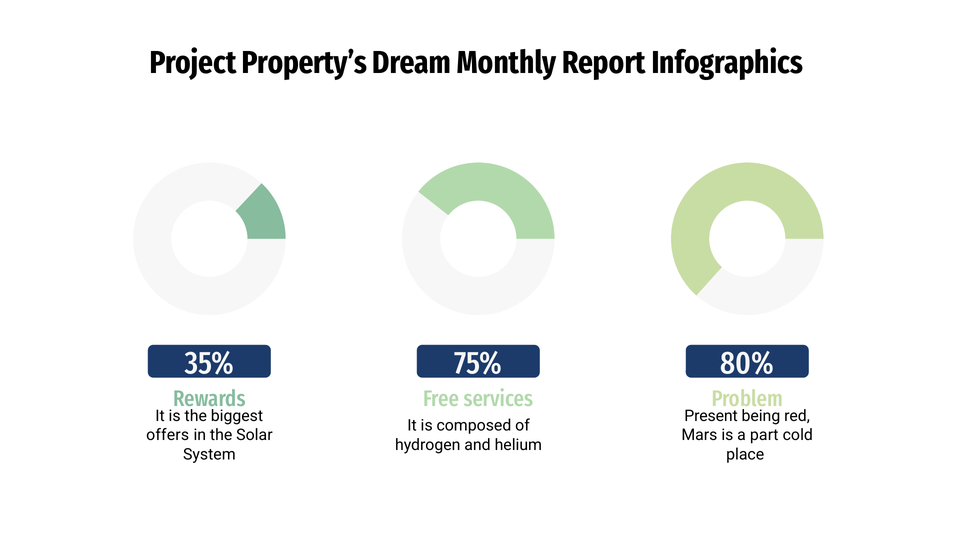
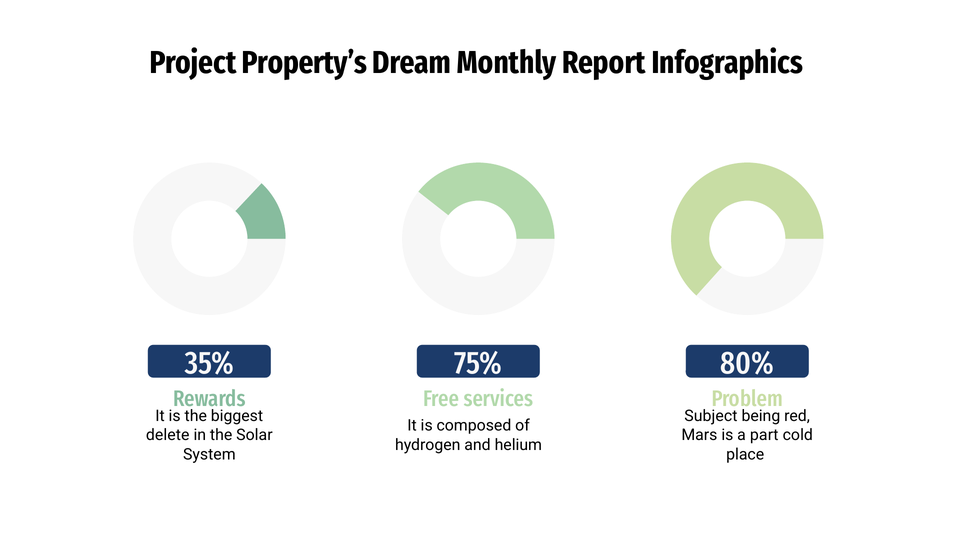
Present: Present -> Subject (711, 416)
offers: offers -> delete (168, 435)
